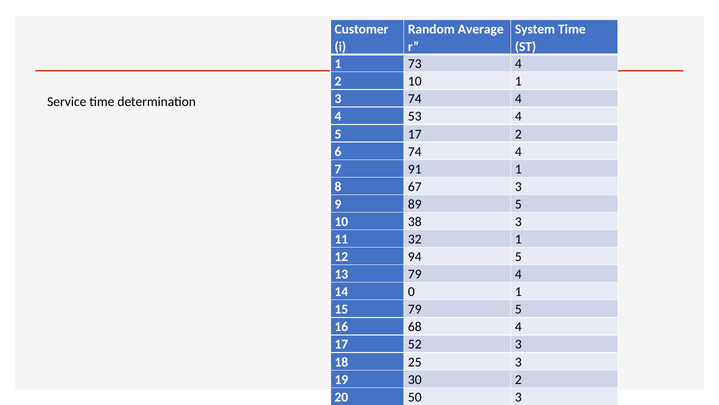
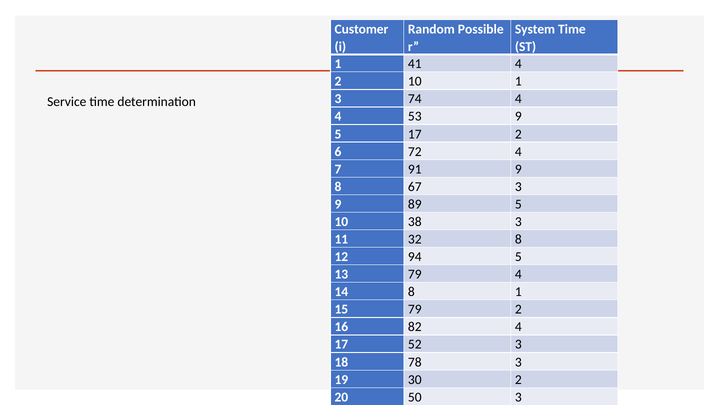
Average: Average -> Possible (481, 29)
73: 73 -> 41 (415, 64)
53 4: 4 -> 9 (518, 116)
6 74: 74 -> 72 (415, 151)
91 1: 1 -> 9 (518, 169)
32 1: 1 -> 8 (518, 239)
14 0: 0 -> 8 (411, 291)
79 5: 5 -> 2 (518, 309)
68: 68 -> 82 (415, 327)
25: 25 -> 78 (415, 362)
